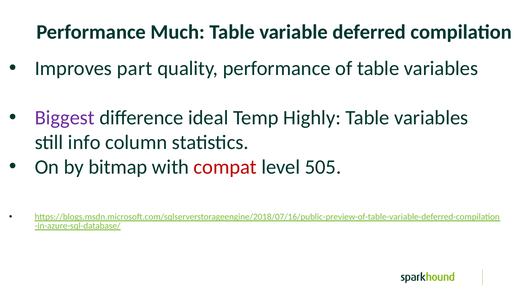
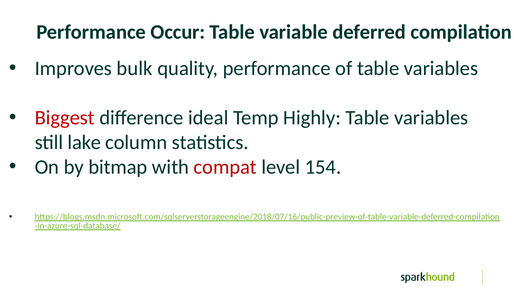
Much: Much -> Occur (178, 32)
part: part -> bulk (135, 69)
Biggest colour: purple -> red (65, 118)
info: info -> lake (84, 143)
505: 505 -> 154 (323, 167)
